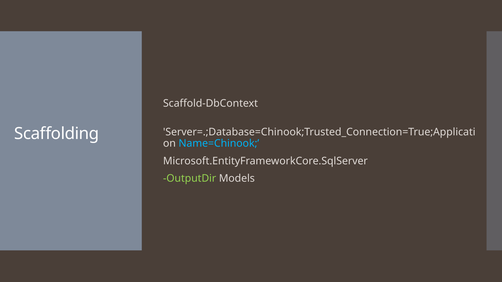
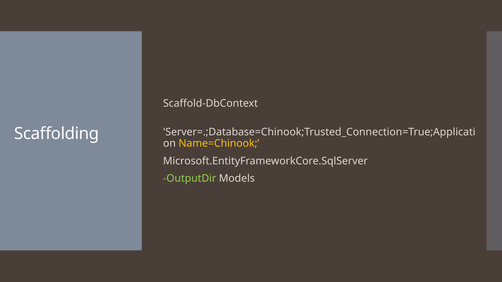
Name=Chinook colour: light blue -> yellow (219, 144)
